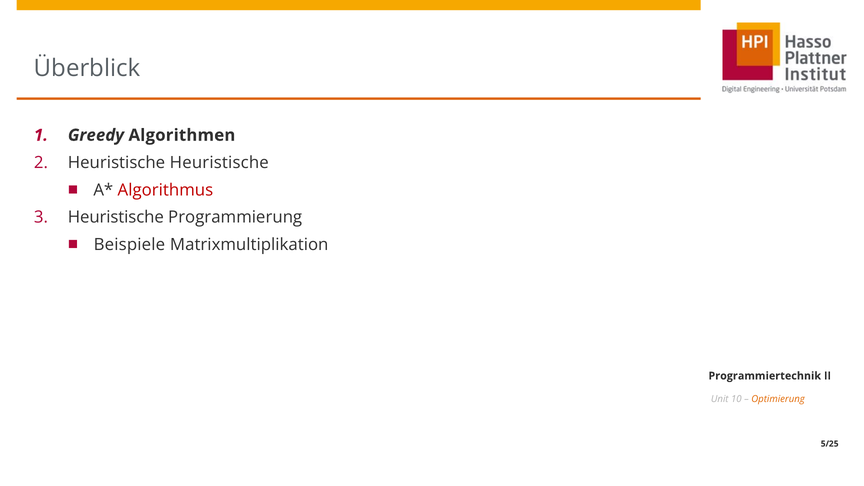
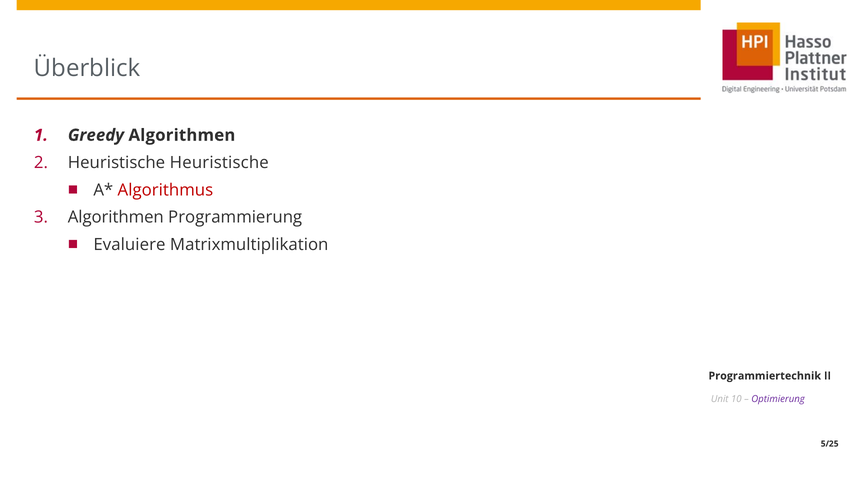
Heuristische: Heuristische -> Algorithmen (116, 217)
Beispiele: Beispiele -> Evaluiere (129, 245)
Optimierung colour: orange -> purple (778, 399)
